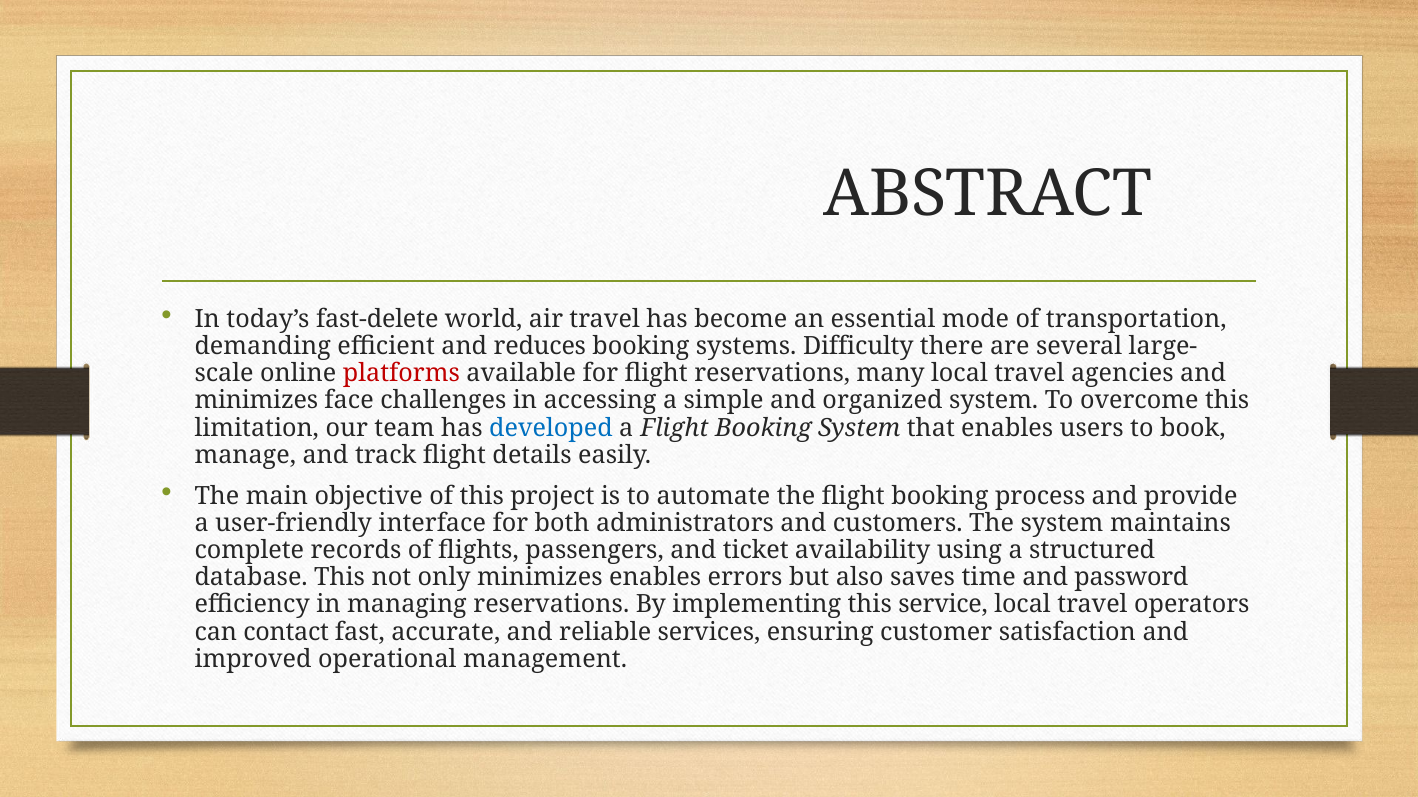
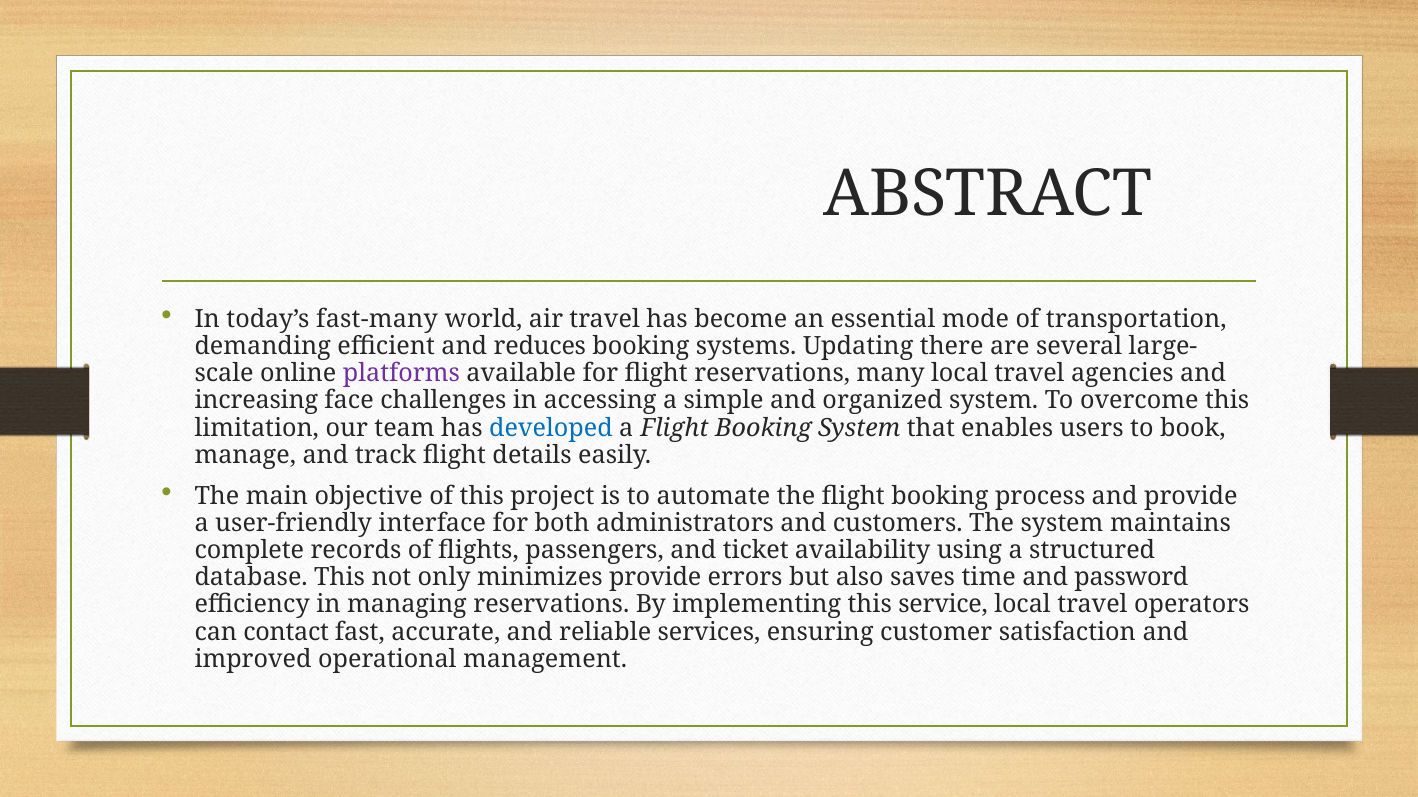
fast-delete: fast-delete -> fast-many (377, 320)
Difficulty: Difficulty -> Updating (858, 347)
platforms colour: red -> purple (401, 374)
minimizes: minimizes -> increasing (256, 401)
minimizes enables: enables -> provide (655, 578)
